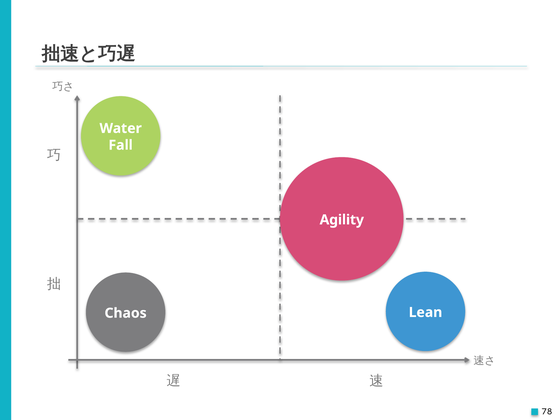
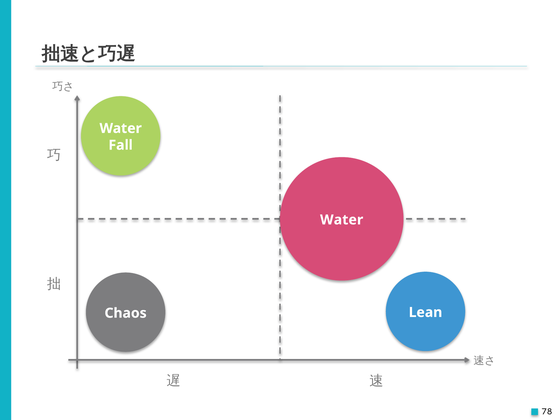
Agility: Agility -> Water (342, 220)
